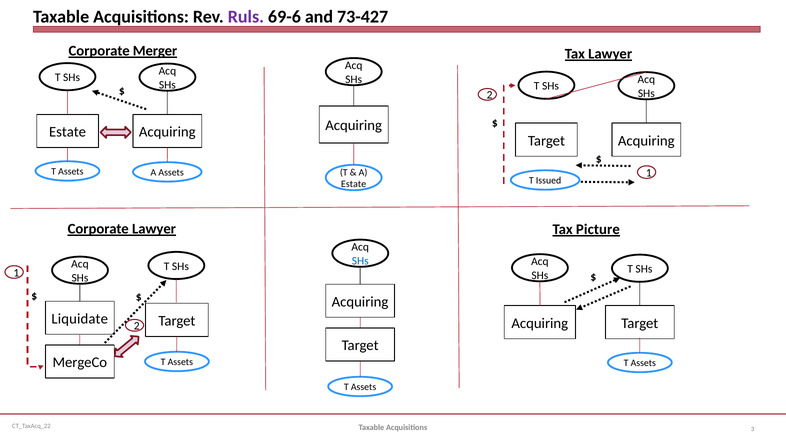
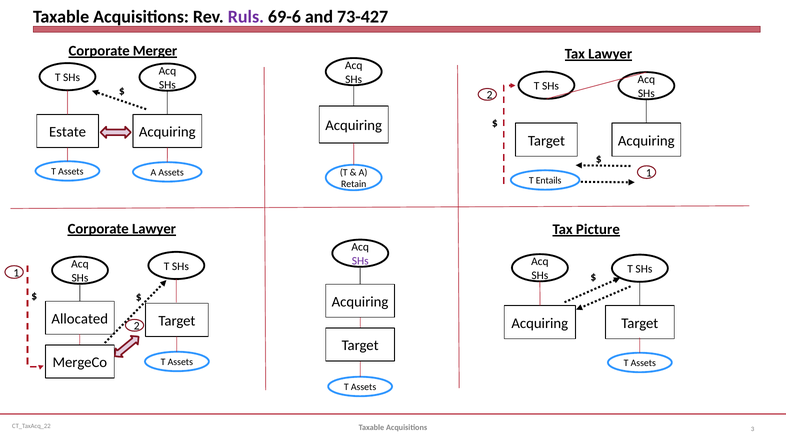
Issued: Issued -> Entails (549, 181)
Estate: Estate -> Retain (354, 184)
SHs colour: blue -> purple (360, 261)
Liquidate: Liquidate -> Allocated (80, 319)
